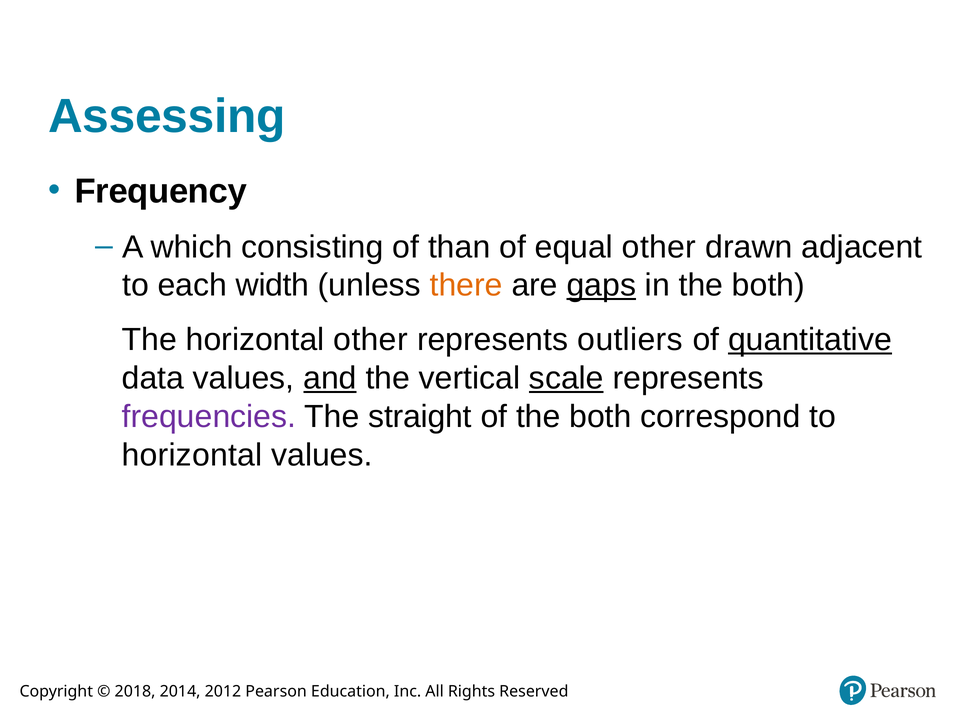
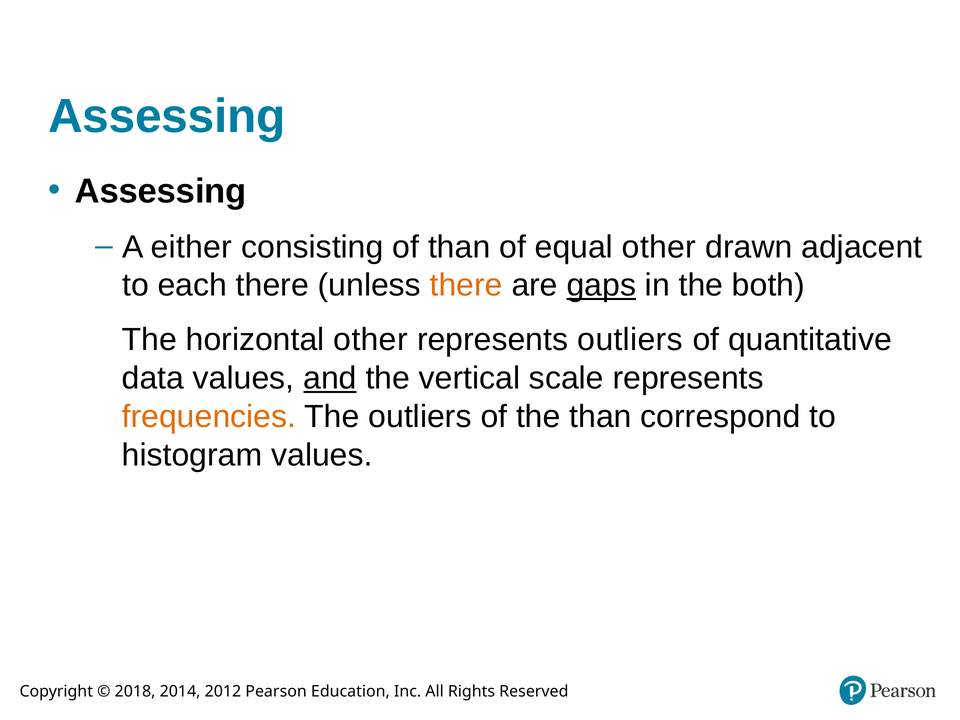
Frequency: Frequency -> Assessing (161, 191)
which: which -> either (191, 247)
each width: width -> there (272, 285)
quantitative underline: present -> none (810, 340)
scale underline: present -> none (566, 378)
frequencies colour: purple -> orange (209, 417)
The straight: straight -> outliers (420, 417)
of the both: both -> than (601, 417)
horizontal: horizontal -> histogram (192, 455)
